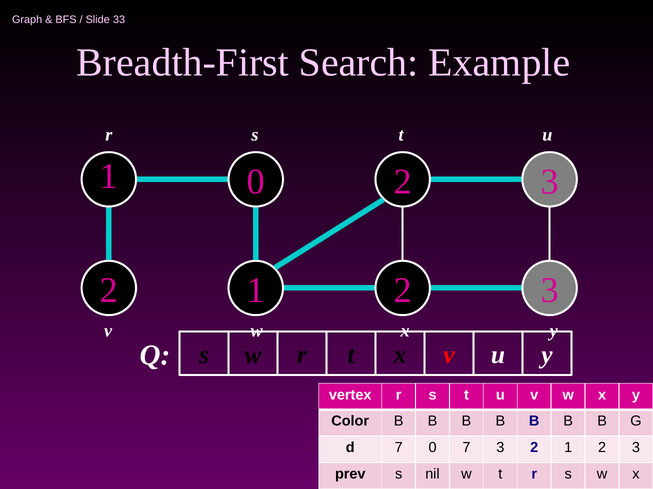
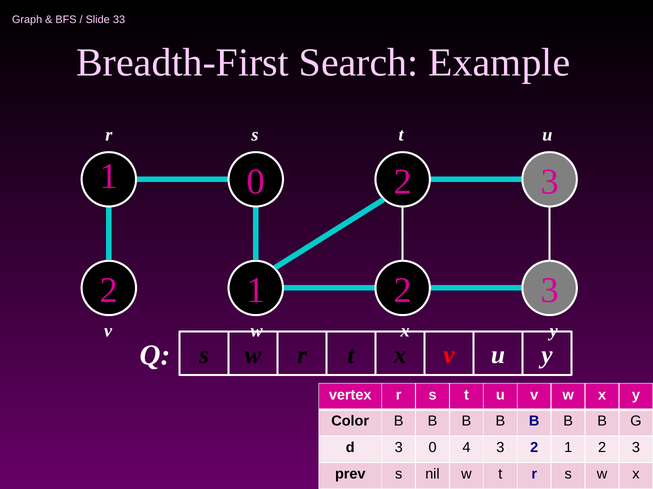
d 7: 7 -> 3 (399, 448)
0 7: 7 -> 4 (466, 448)
